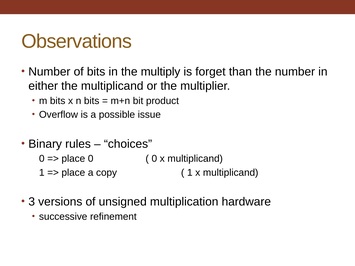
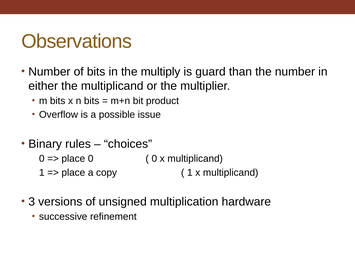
forget: forget -> guard (210, 72)
